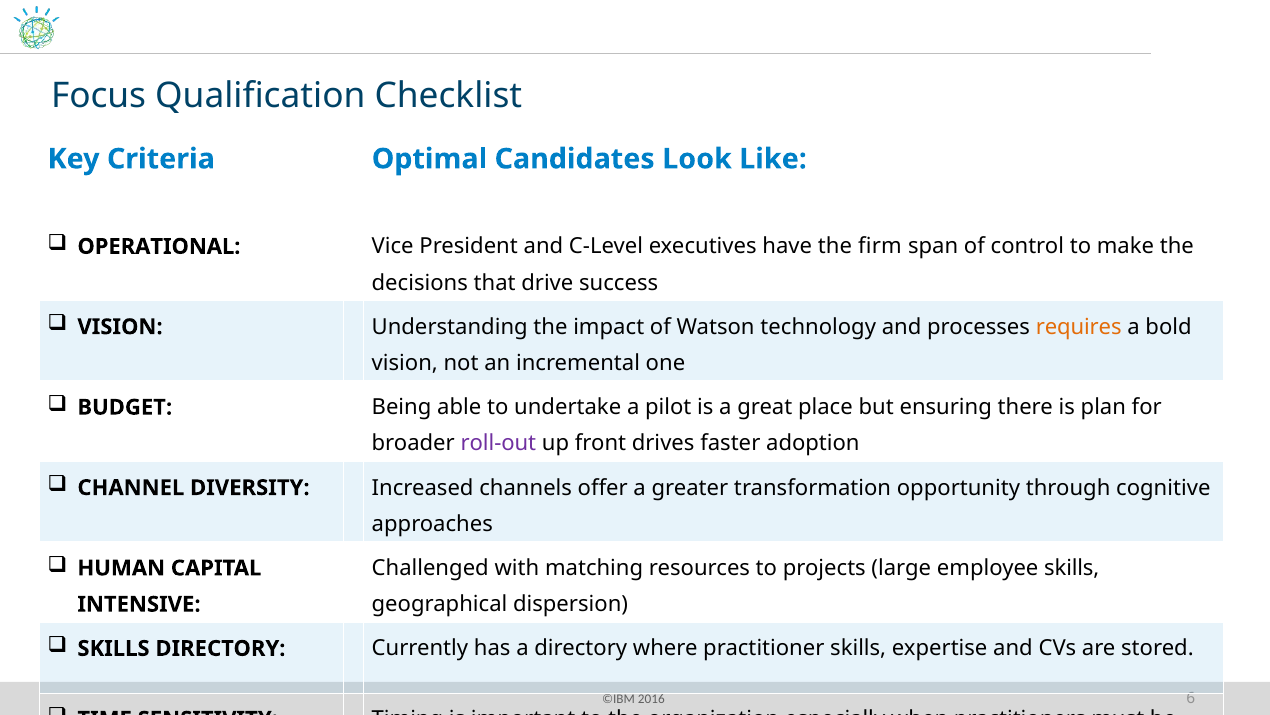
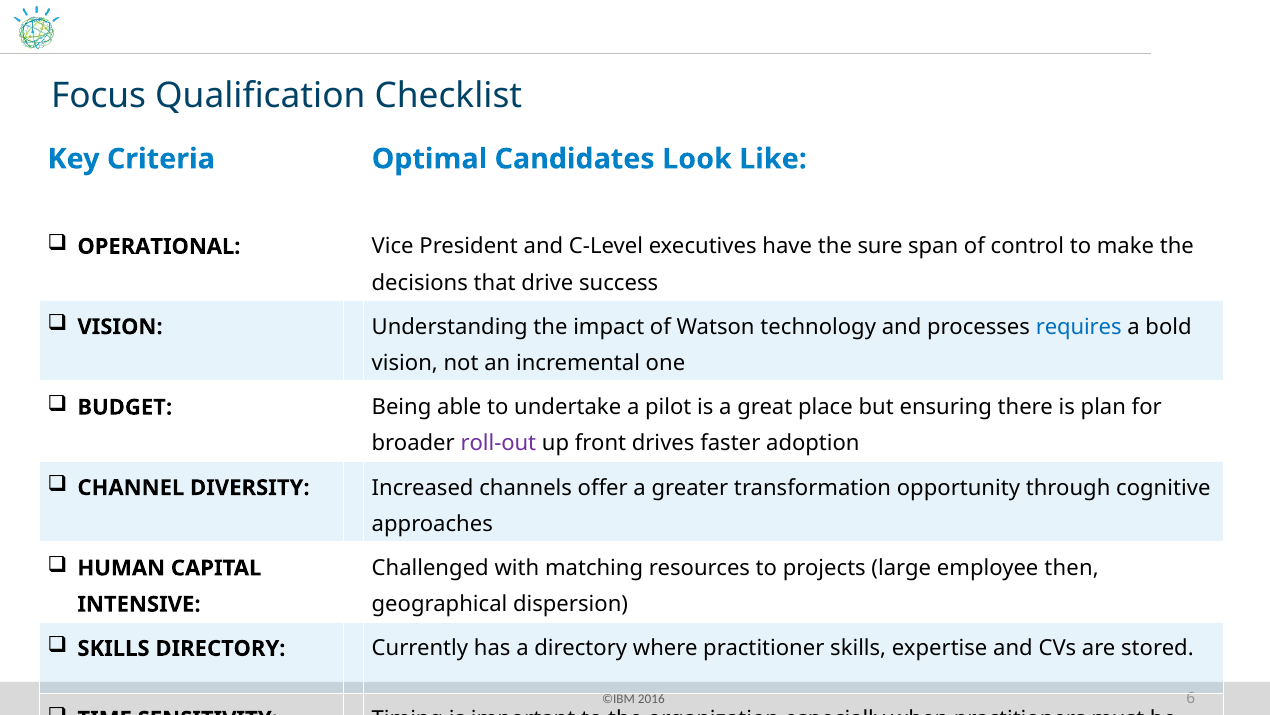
firm: firm -> sure (880, 246)
requires colour: orange -> blue (1079, 327)
employee skills: skills -> then (1072, 568)
